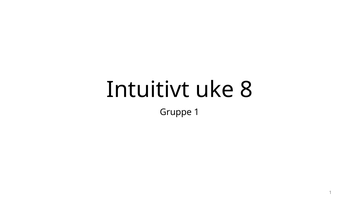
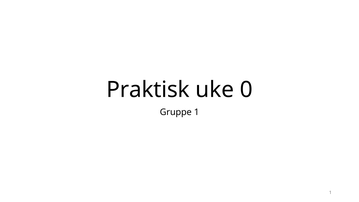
Intuitivt: Intuitivt -> Praktisk (148, 90)
8: 8 -> 0 (246, 90)
